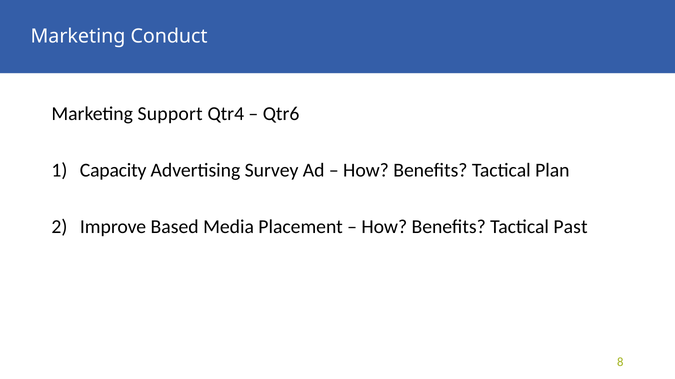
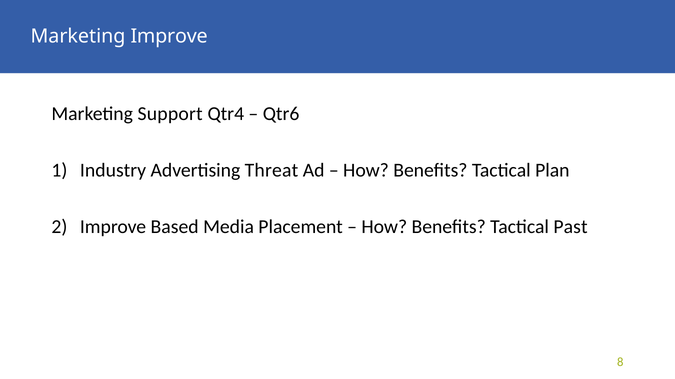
Marketing Conduct: Conduct -> Improve (169, 37)
Capacity: Capacity -> Industry (113, 171)
Survey: Survey -> Threat (271, 171)
